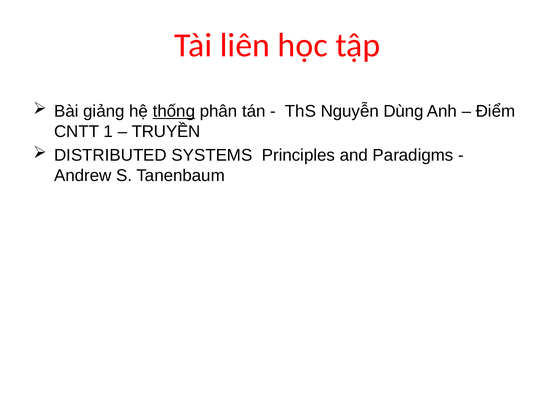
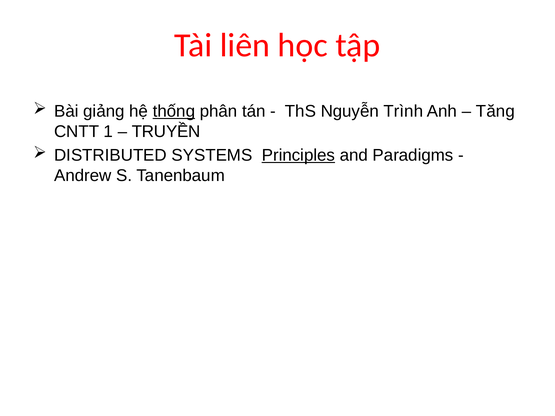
Dùng: Dùng -> Trình (403, 111)
Điểm: Điểm -> Tăng (495, 111)
Principles underline: none -> present (298, 155)
